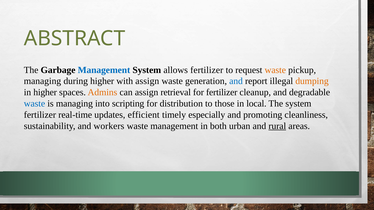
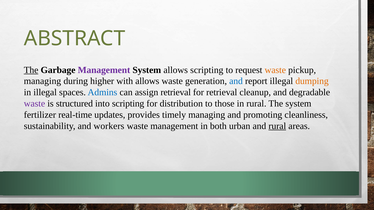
The underline: none -> present (31, 70)
Management colour: blue -> purple (104, 70)
allows fertilizer: fertilizer -> scripting (207, 70)
with assign: assign -> allows (147, 81)
in higher: higher -> illegal (45, 93)
Admins colour: orange -> blue (102, 93)
for fertilizer: fertilizer -> retrieval (222, 93)
waste colour: blue -> purple (34, 104)
is managing: managing -> structured (74, 104)
in local: local -> rural (256, 104)
efficient: efficient -> provides (144, 115)
timely especially: especially -> managing (207, 115)
